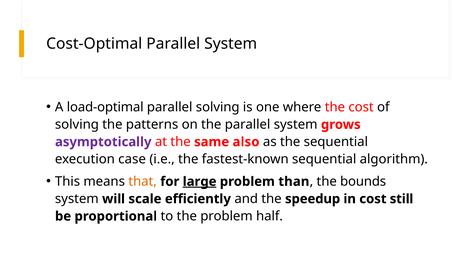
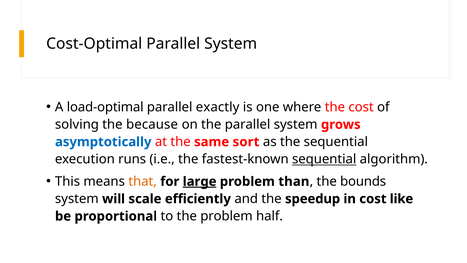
parallel solving: solving -> exactly (218, 107)
patterns: patterns -> because (152, 124)
asymptotically colour: purple -> blue (103, 142)
also: also -> sort (246, 142)
case: case -> runs (132, 159)
sequential underline: none -> present (324, 159)
still: still -> like (402, 199)
